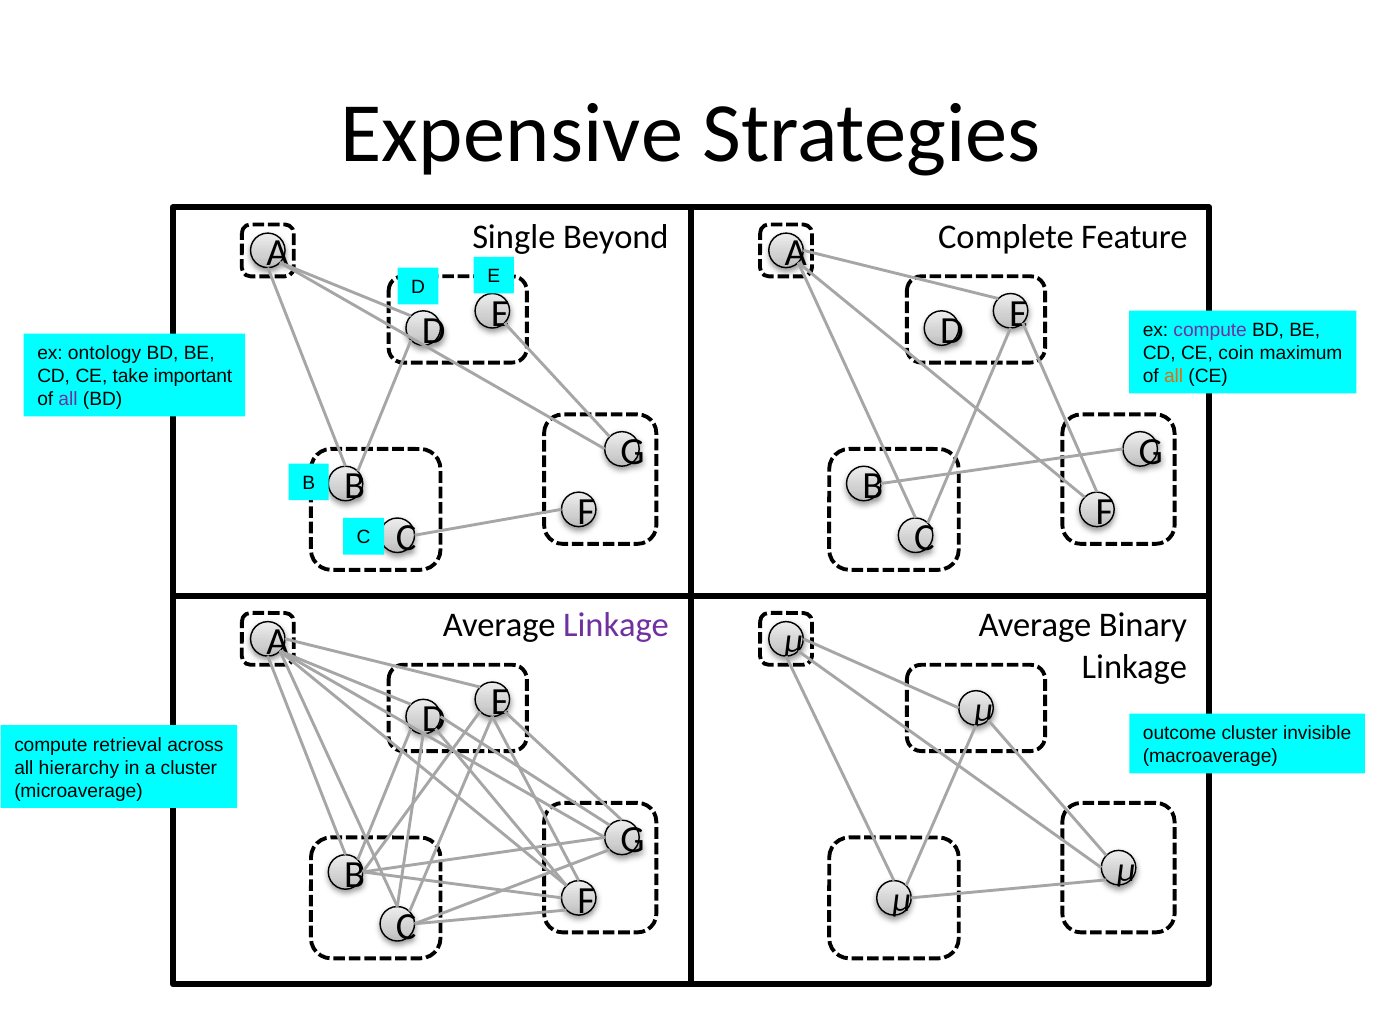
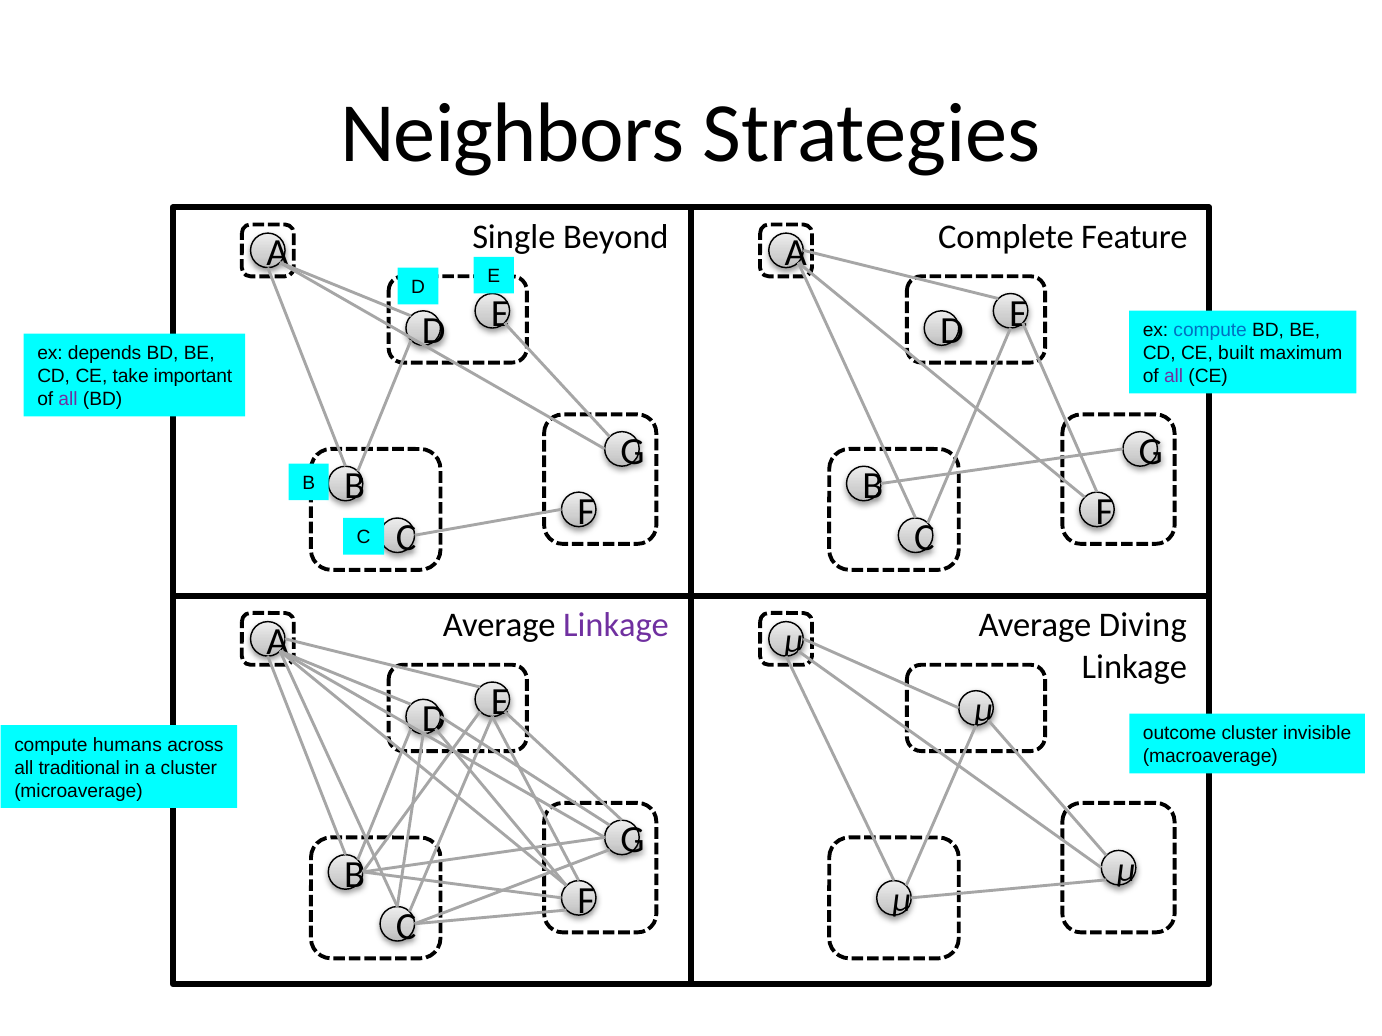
Expensive: Expensive -> Neighbors (512, 134)
compute colour: purple -> blue (1210, 331)
ontology: ontology -> depends (105, 354)
coin: coin -> built (1236, 354)
all colour: orange -> purple (1174, 377)
Binary: Binary -> Diving (1143, 626)
retrieval: retrieval -> humans (127, 745)
hierarchy: hierarchy -> traditional (79, 768)
